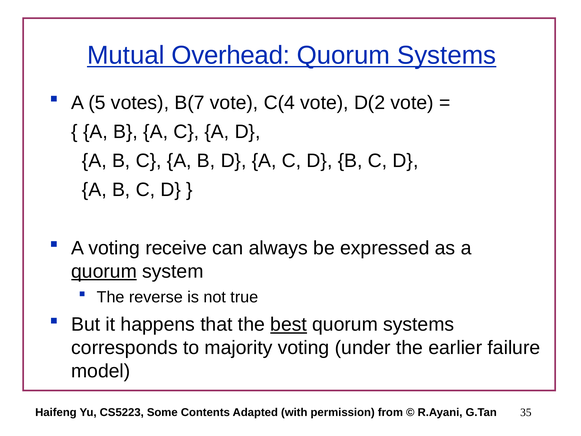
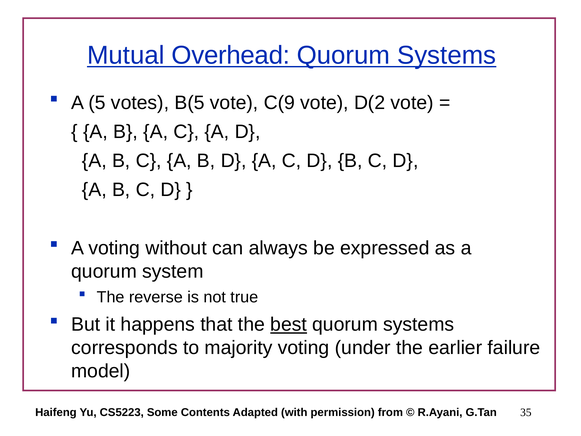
B(7: B(7 -> B(5 (190, 103)
C(4: C(4 -> C(9 (279, 103)
receive: receive -> without (176, 248)
quorum underline: present -> none (104, 271)
